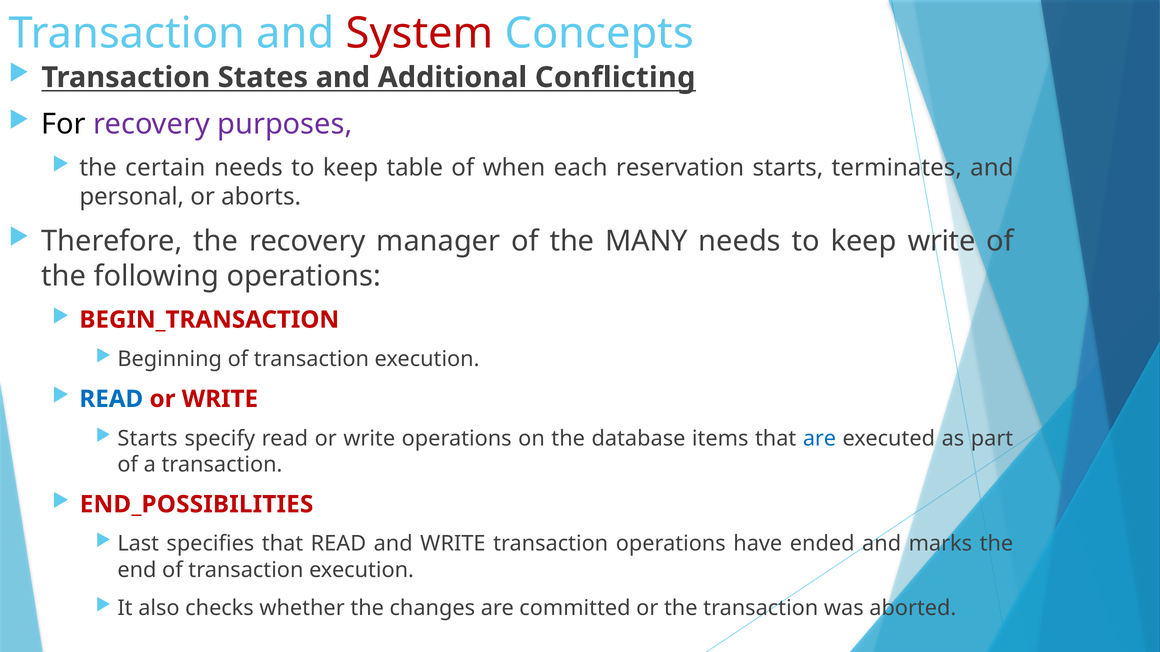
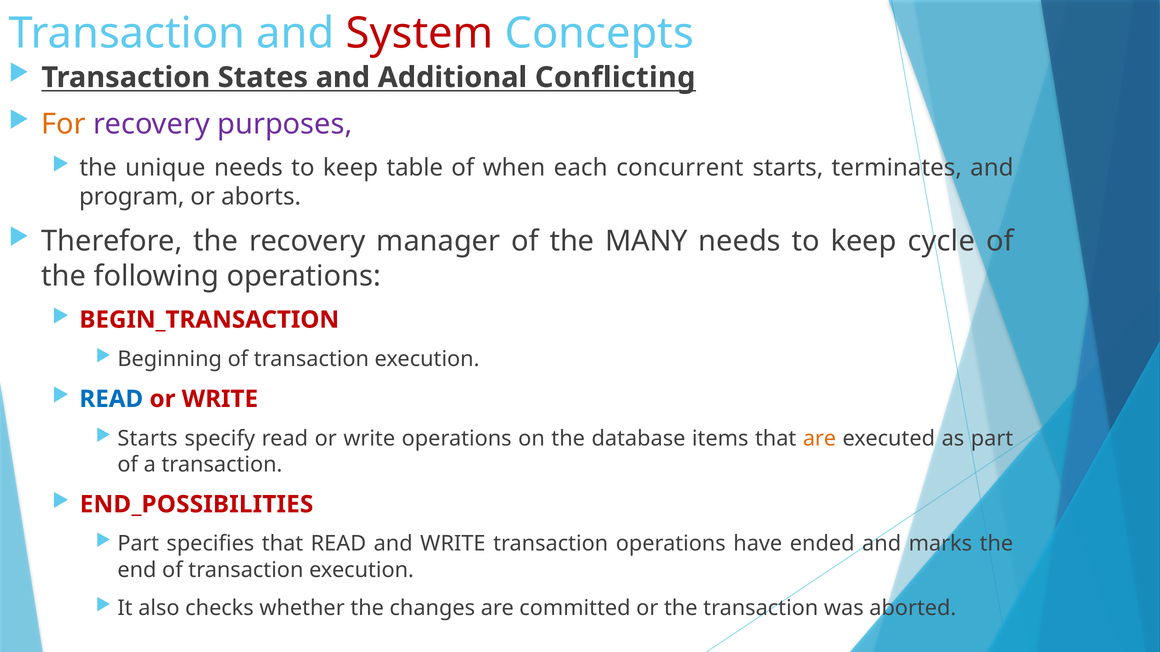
For colour: black -> orange (64, 124)
certain: certain -> unique (165, 168)
reservation: reservation -> concurrent (680, 168)
personal: personal -> program (132, 197)
keep write: write -> cycle (941, 241)
are colour: blue -> orange (820, 439)
Last: Last -> Part (138, 544)
